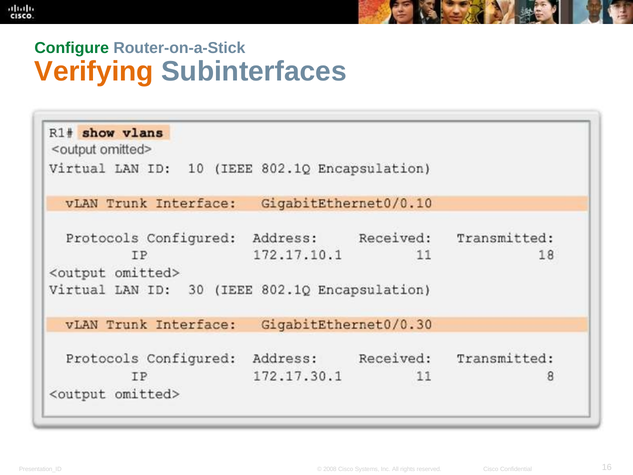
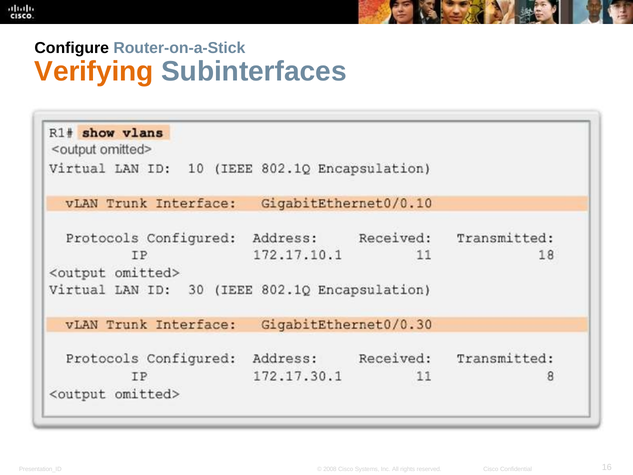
Configure colour: green -> black (72, 48)
